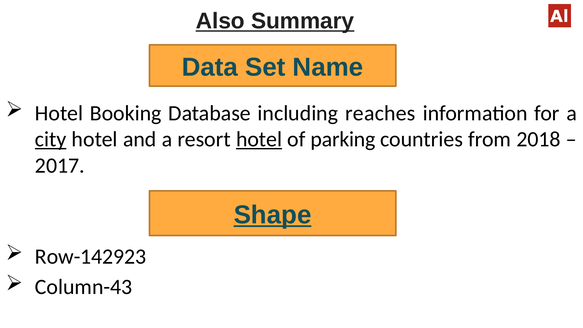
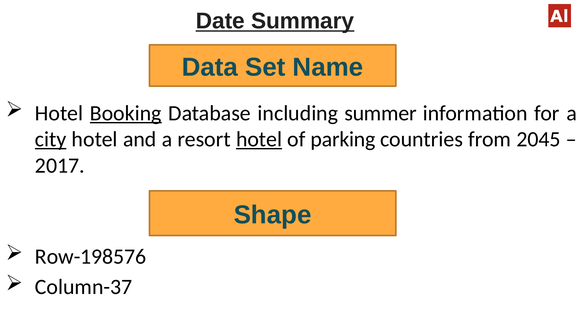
Also: Also -> Date (220, 21)
Booking underline: none -> present (126, 113)
reaches: reaches -> summer (381, 113)
2018: 2018 -> 2045 (539, 139)
Shape underline: present -> none (273, 215)
Row-142923: Row-142923 -> Row-198576 (91, 256)
Column-43: Column-43 -> Column-37 (84, 287)
